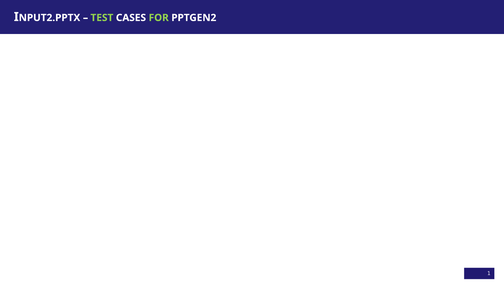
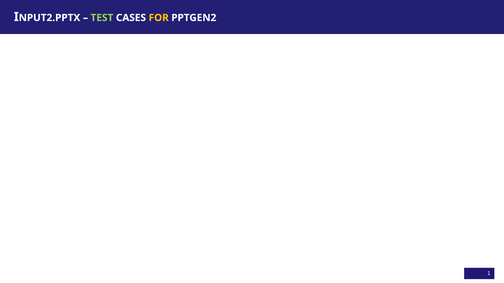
FOR colour: light green -> yellow (159, 18)
